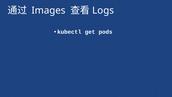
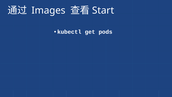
Logs: Logs -> Start (103, 10)
